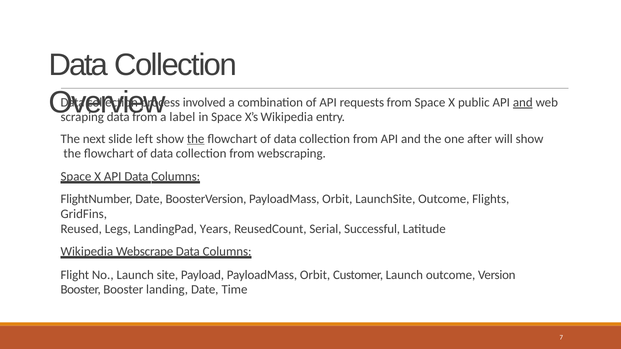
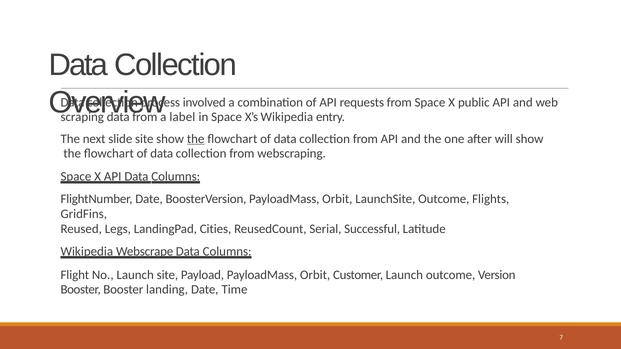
and underline: present -> none (523, 103)
slide left: left -> site (144, 139)
Years: Years -> Cities (216, 229)
